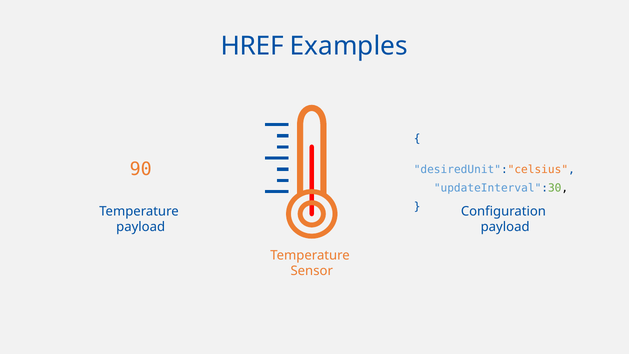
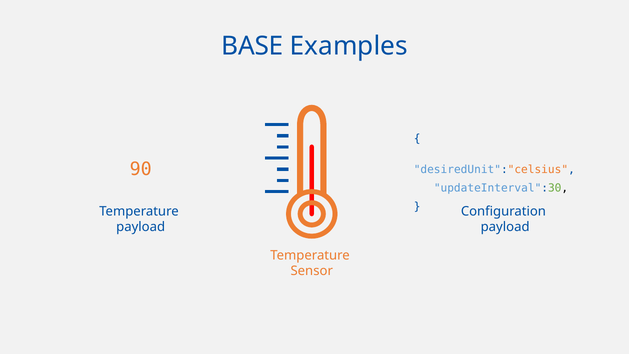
HREF: HREF -> BASE (252, 46)
